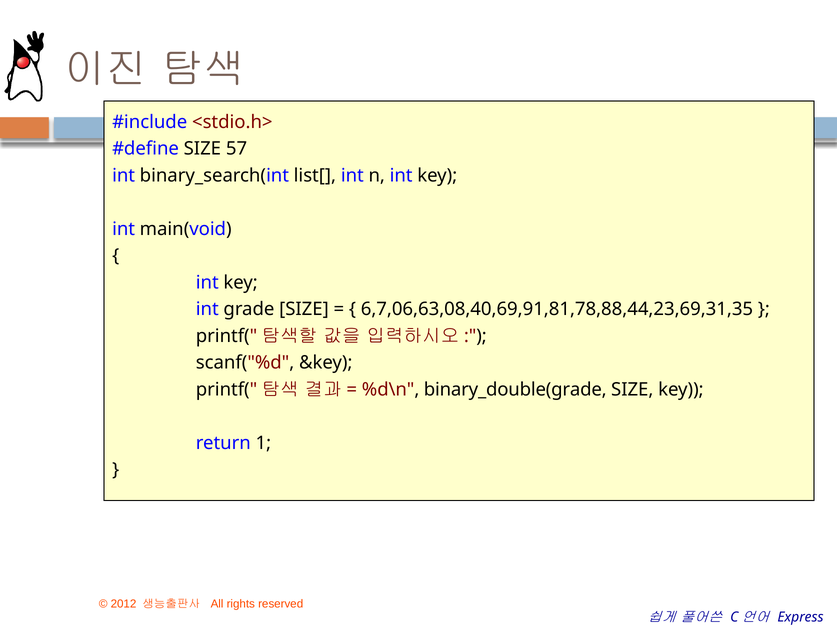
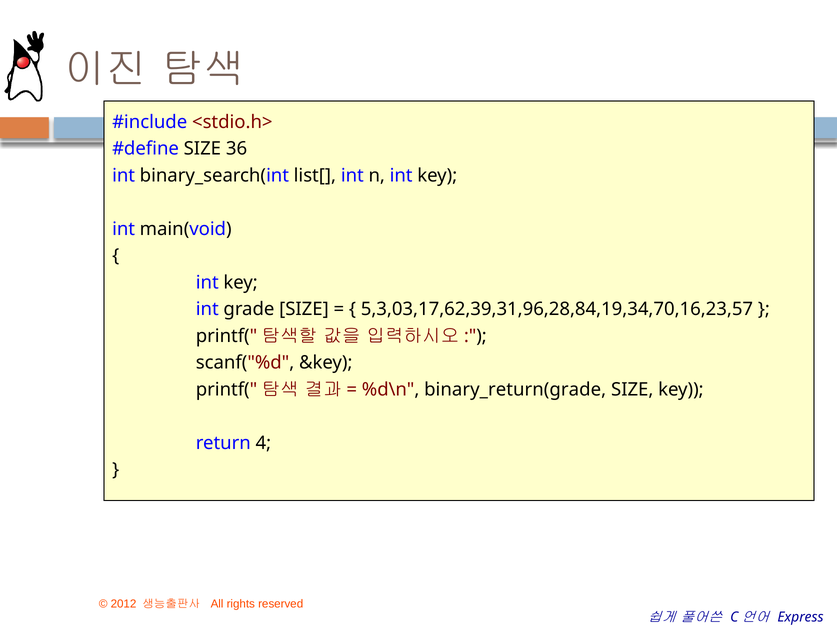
57: 57 -> 36 (237, 149)
6,7,06,63,08,40,69,91,81,78,88,44,23,69,31,35: 6,7,06,63,08,40,69,91,81,78,88,44,23,69,31,35 -> 5,3,03,17,62,39,31,96,28,84,19,34,70,16,23,57 (557, 309)
binary_double(grade: binary_double(grade -> binary_return(grade (515, 389)
1: 1 -> 4 (263, 443)
